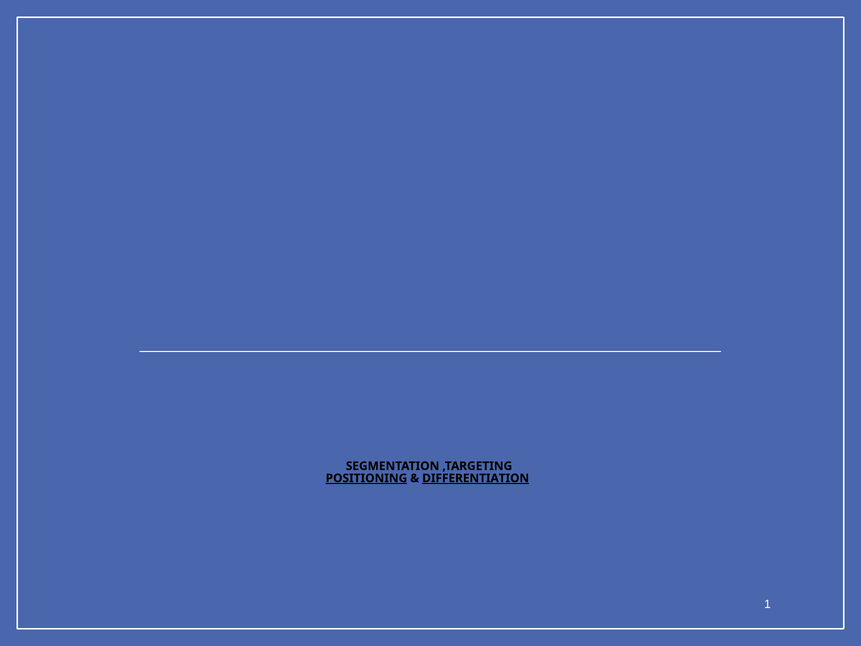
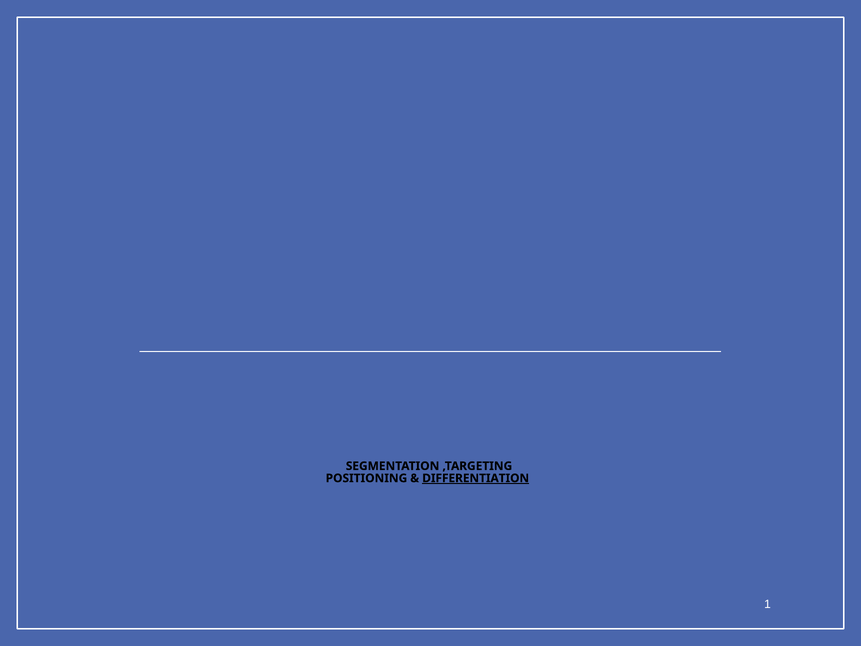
POSITIONING underline: present -> none (366, 478)
